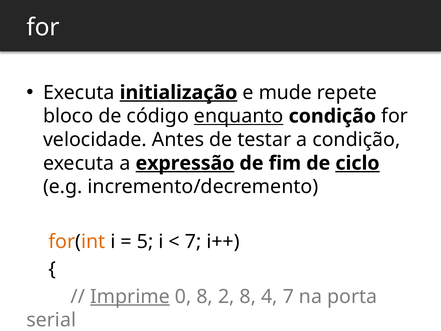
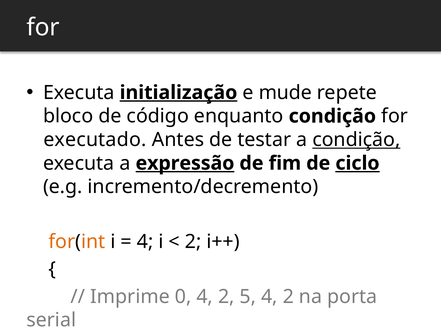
enquanto underline: present -> none (239, 116)
velocidade: velocidade -> executado (95, 140)
condição underline: none -> present (356, 140)
5: 5 -> 4 (145, 242)
7: 7 -> 2 (193, 242)
Imprime underline: present -> none (130, 296)
0 8: 8 -> 4 (205, 296)
2 8: 8 -> 5 (248, 296)
7: 7 -> 2 (288, 296)
